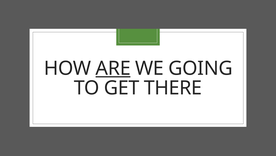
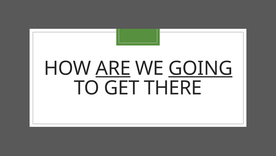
GOING underline: none -> present (200, 68)
